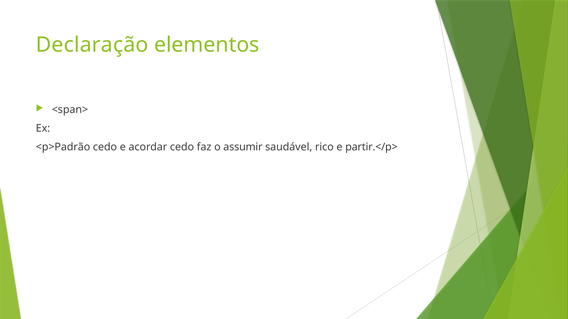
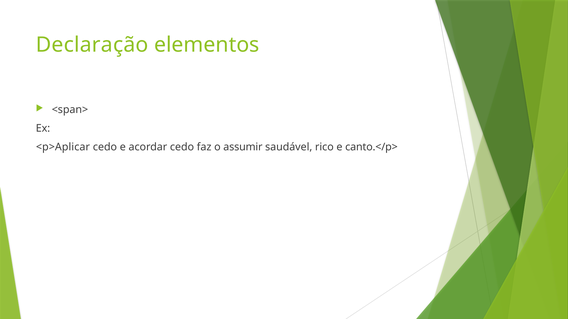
<p>Padrão: <p>Padrão -> <p>Aplicar (63, 147)
partir.</p>: partir.</p> -> canto.</p> (371, 147)
